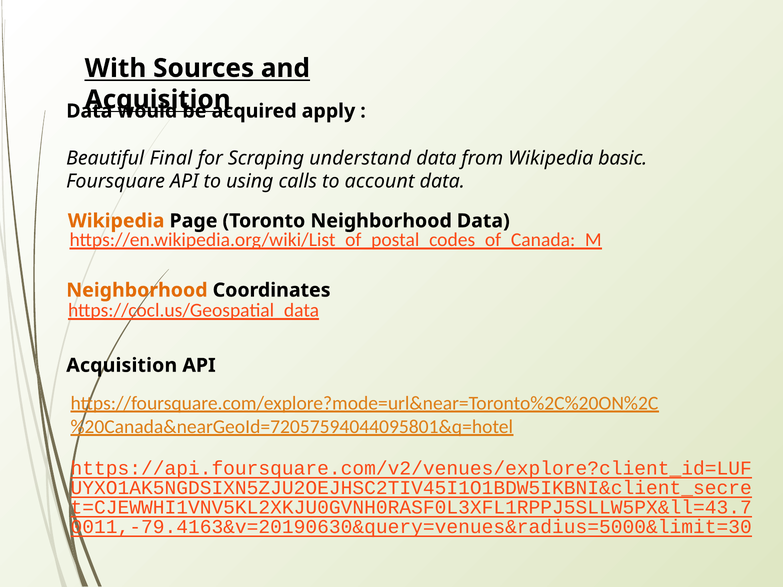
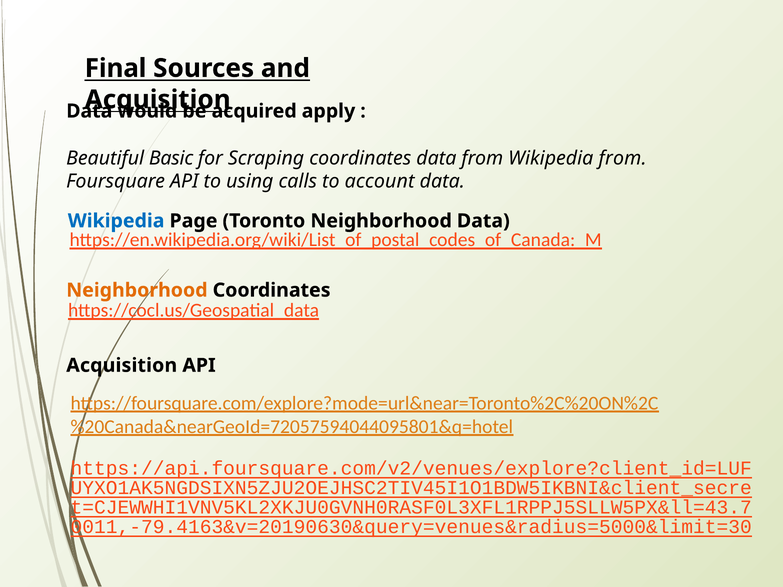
With: With -> Final (116, 68)
Final: Final -> Basic (171, 158)
Scraping understand: understand -> coordinates (360, 158)
Wikipedia basic: basic -> from (623, 158)
Wikipedia colour: orange -> blue (116, 221)
